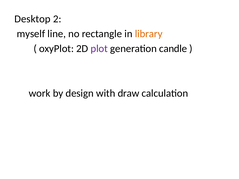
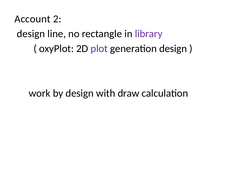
Desktop: Desktop -> Account (32, 19)
myself: myself -> design (31, 34)
library colour: orange -> purple (149, 34)
generation candle: candle -> design (173, 49)
